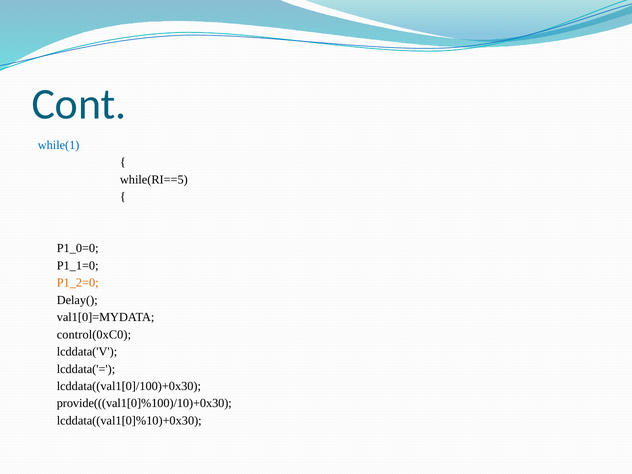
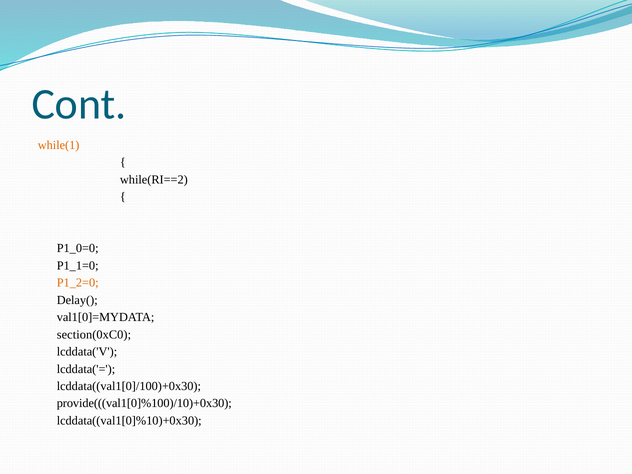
while(1 colour: blue -> orange (59, 145)
while(RI==5: while(RI==5 -> while(RI==2 (154, 180)
control(0xC0: control(0xC0 -> section(0xC0 (94, 335)
